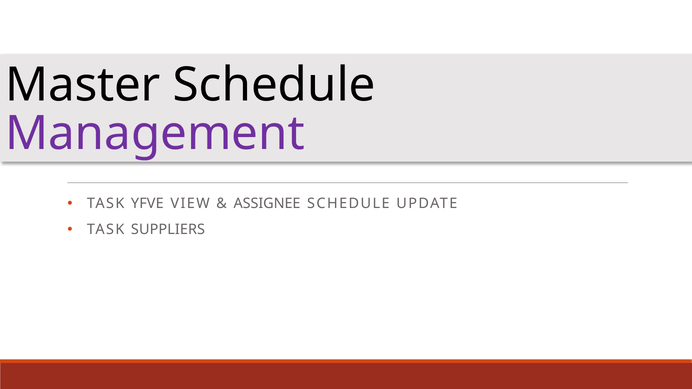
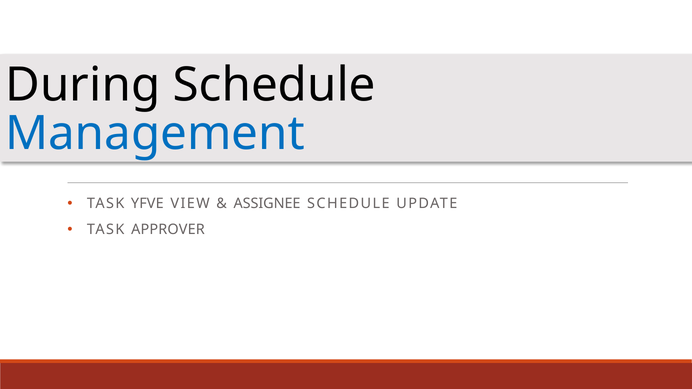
Master: Master -> During (83, 85)
Management colour: purple -> blue (155, 134)
SUPPLIERS: SUPPLIERS -> APPROVER (168, 229)
